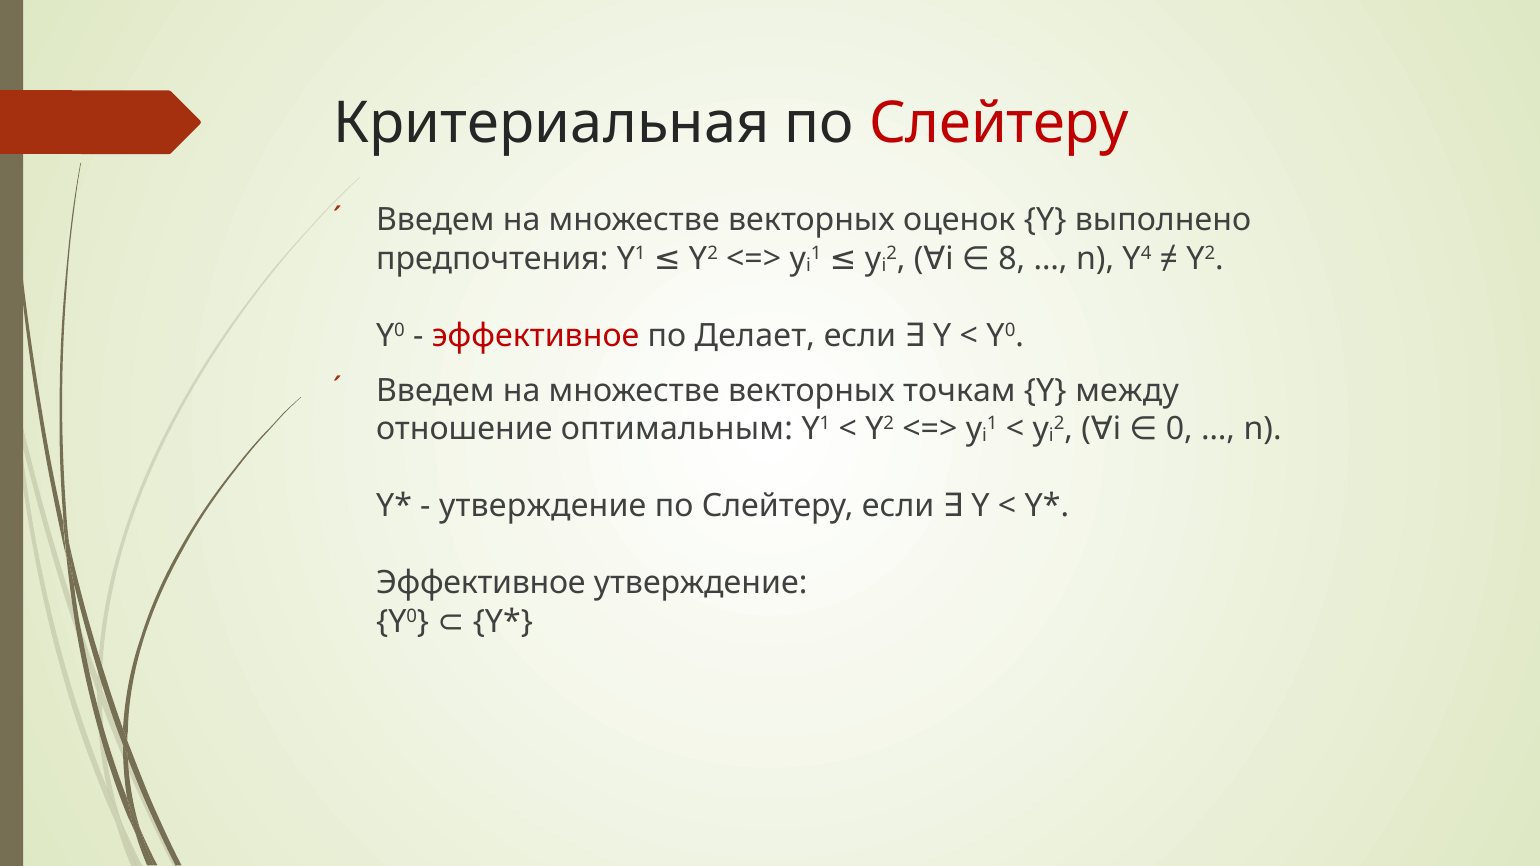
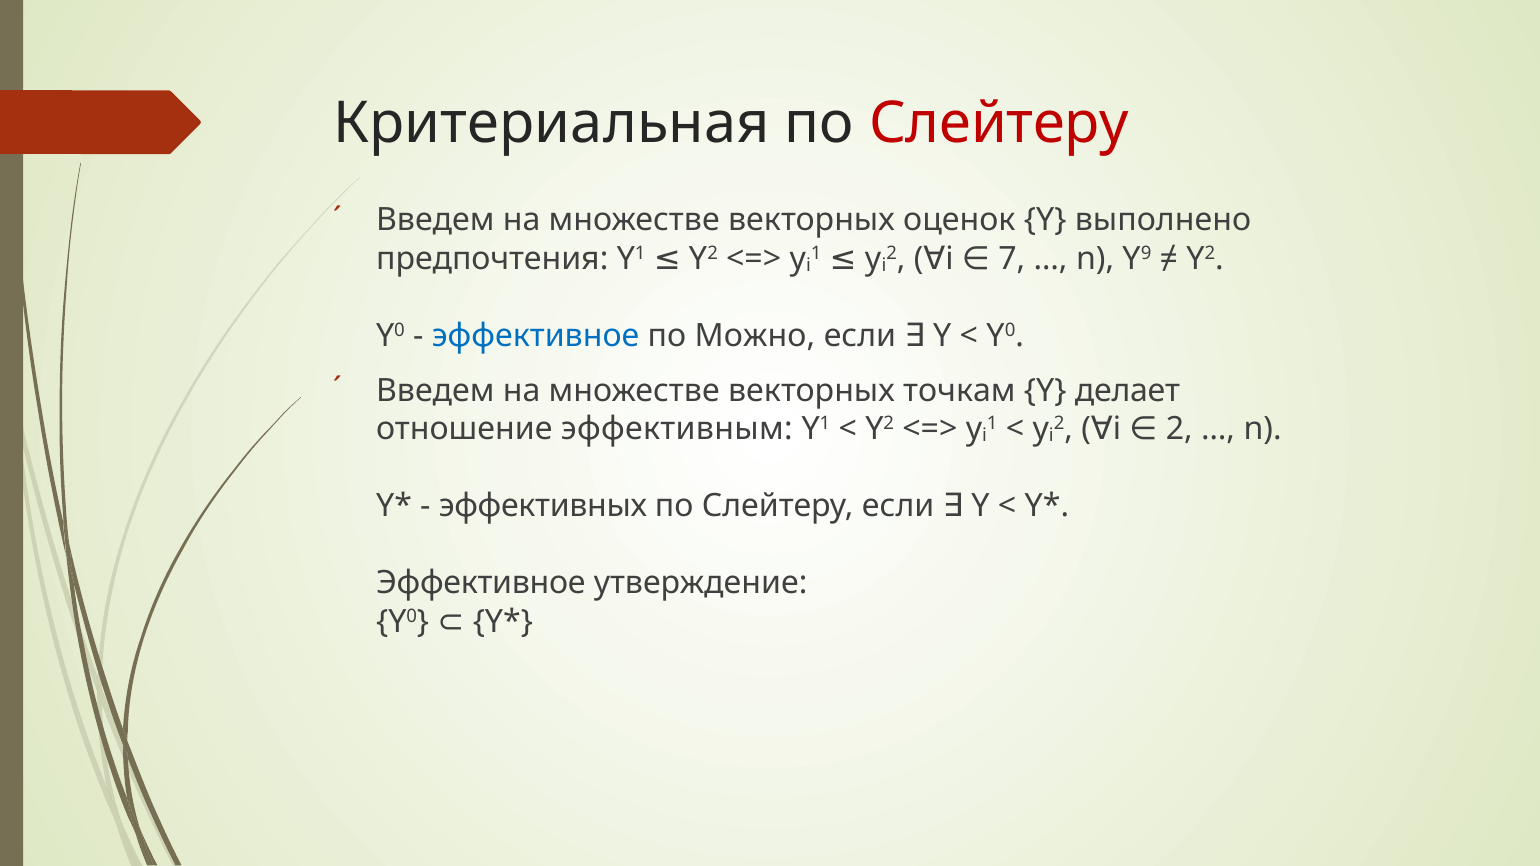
8: 8 -> 7 (1012, 259)
4: 4 -> 9 (1146, 253)
эффективное colour: red -> blue (536, 336)
Делает: Делает -> Можно (755, 336)
между: между -> делает (1127, 391)
0: 0 -> 2 (1179, 429)
оптимальным: оптимальным -> эффективным (677, 429)
утверждение: утверждение -> эффективных (543, 506)
